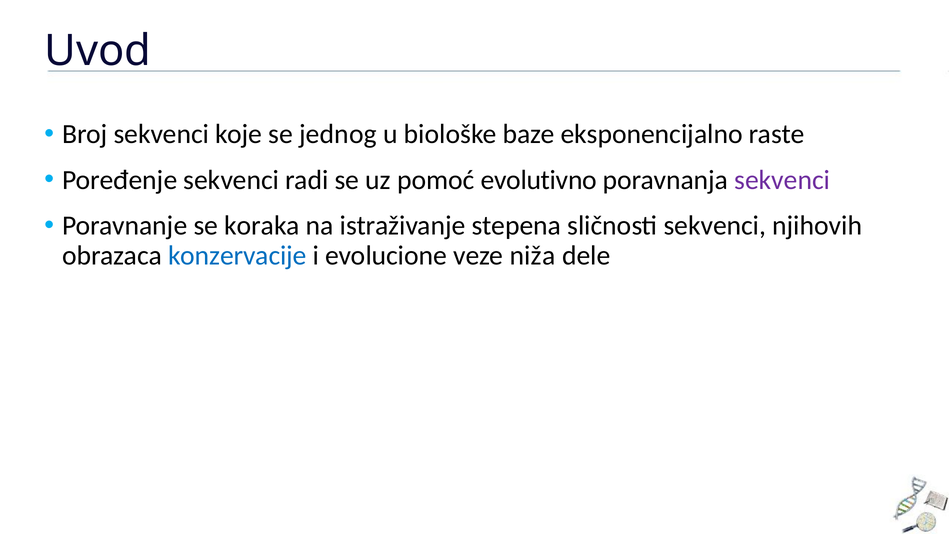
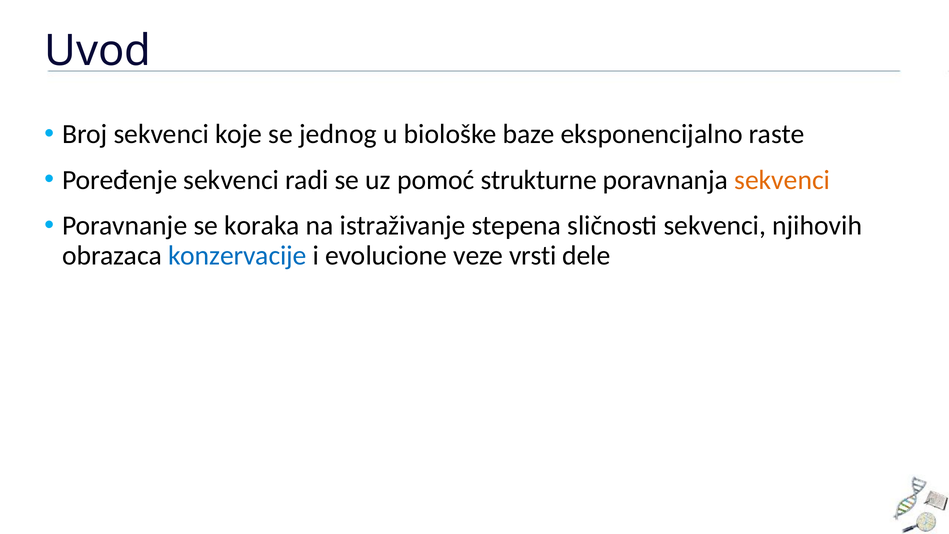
evolutivno: evolutivno -> strukturne (539, 180)
sekvenci colour: purple -> orange (782, 180)
niža: niža -> vrsti (533, 255)
